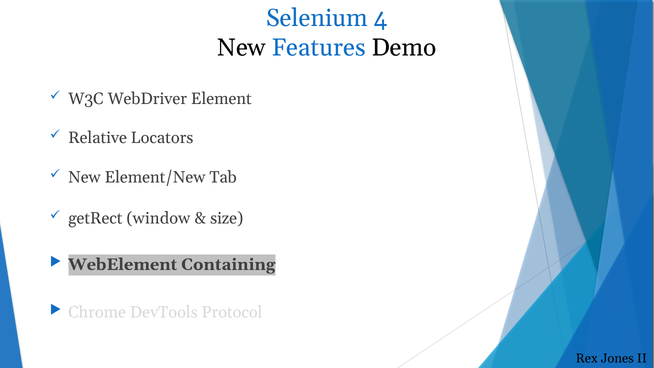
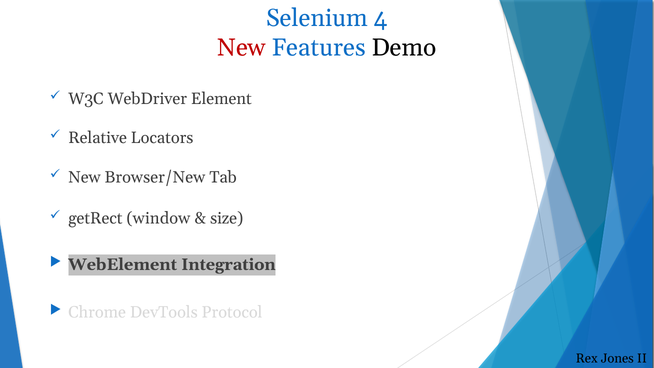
New colour: black -> red (242, 48)
Element/New: Element/New -> Browser/New (155, 177)
Containing: Containing -> Integration (228, 264)
